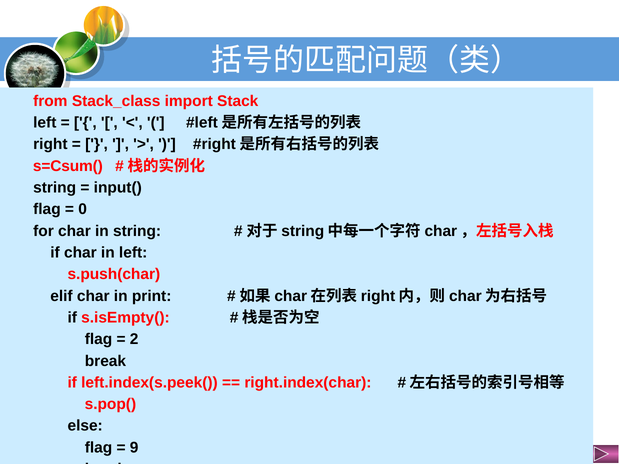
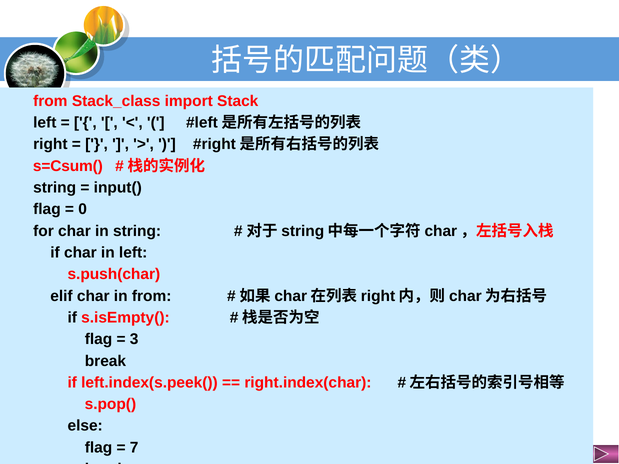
in print: print -> from (152, 296)
2: 2 -> 3 (134, 339)
9: 9 -> 7 (134, 448)
